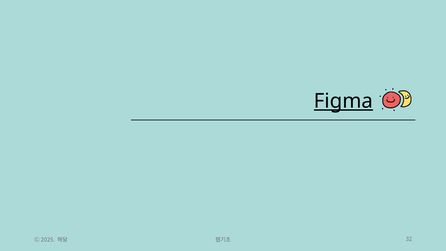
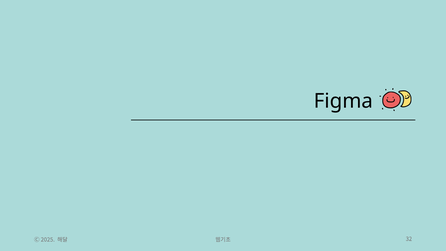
Figma underline: present -> none (343, 101)
